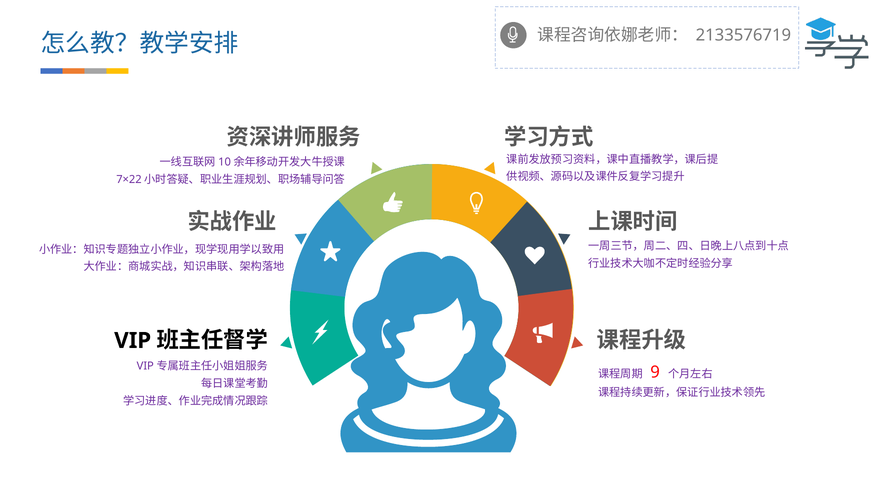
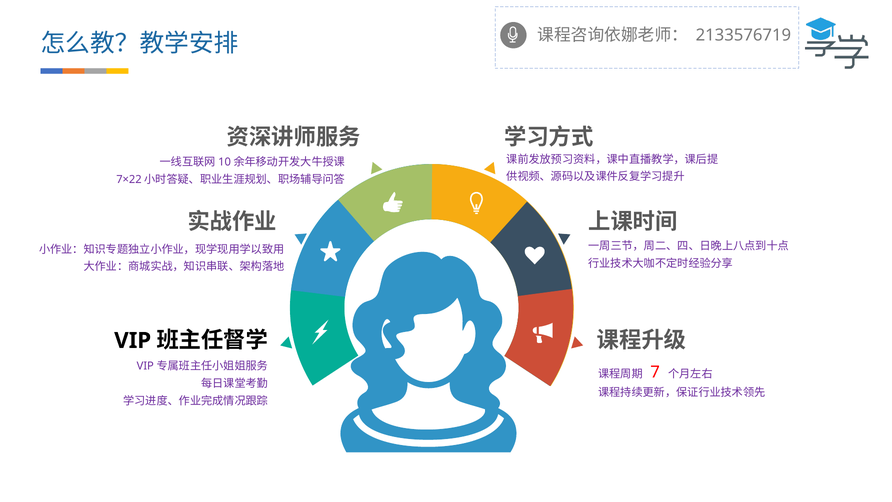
9: 9 -> 7 (655, 372)
